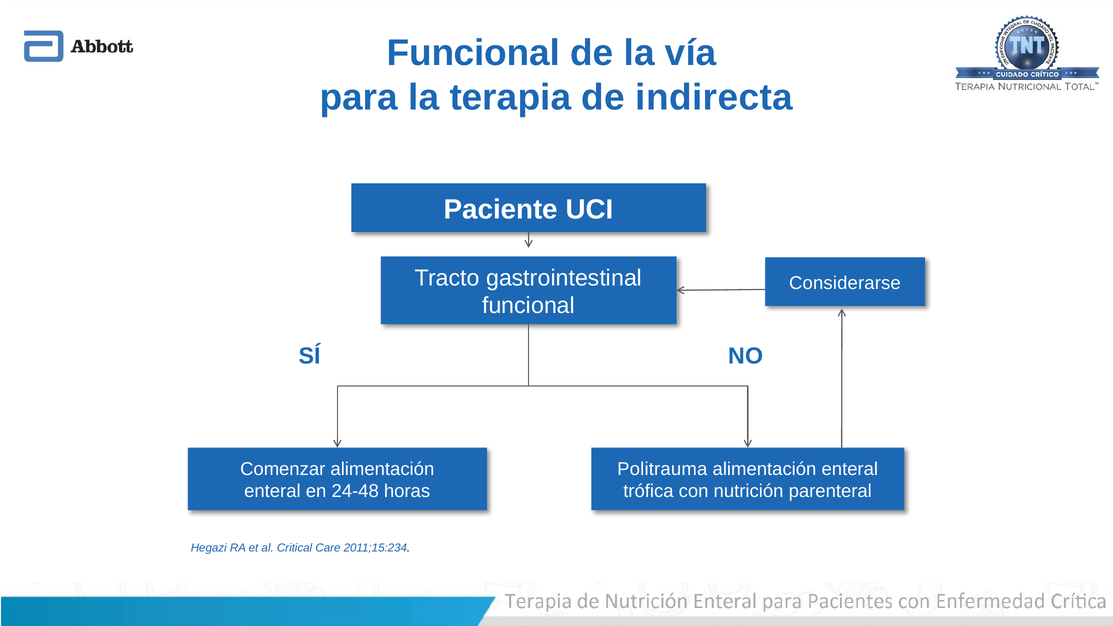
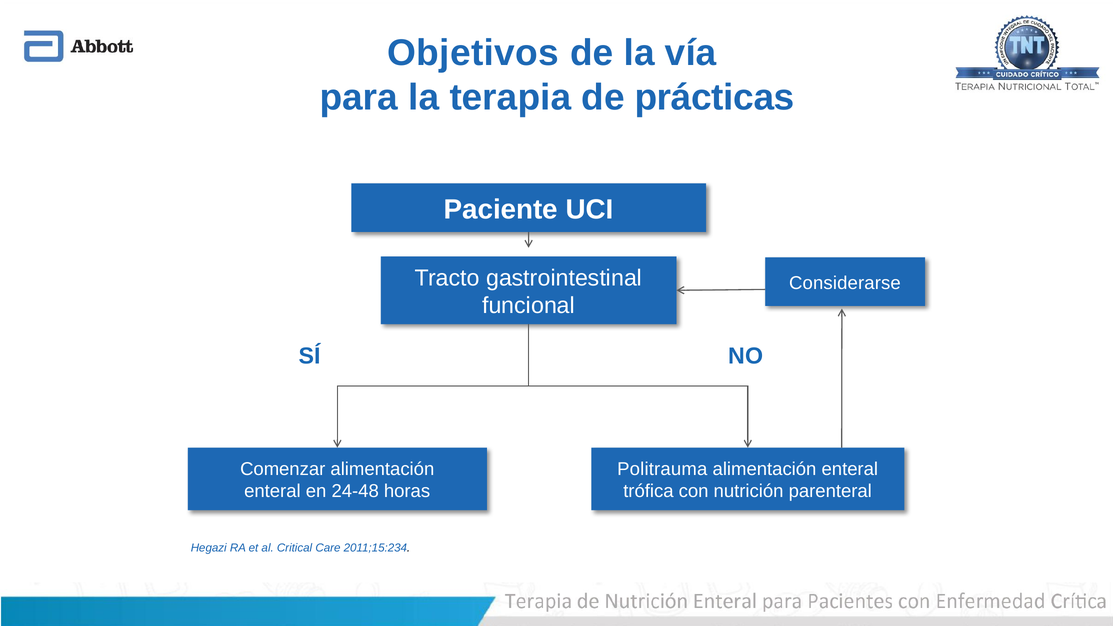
Funcional: Funcional -> Objetivos (473, 53)
indirecta: indirecta -> prácticas (715, 98)
